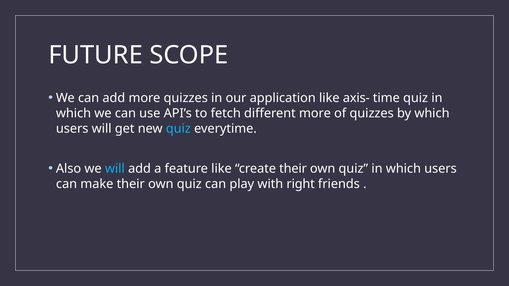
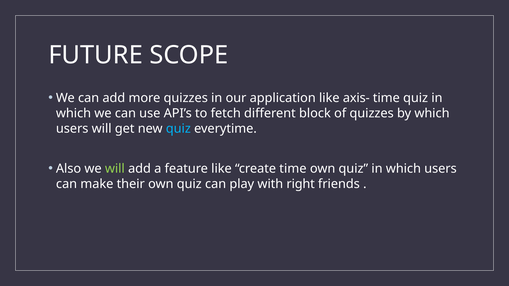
different more: more -> block (315, 114)
will colour: light blue -> light green (115, 169)
create their: their -> time (293, 169)
